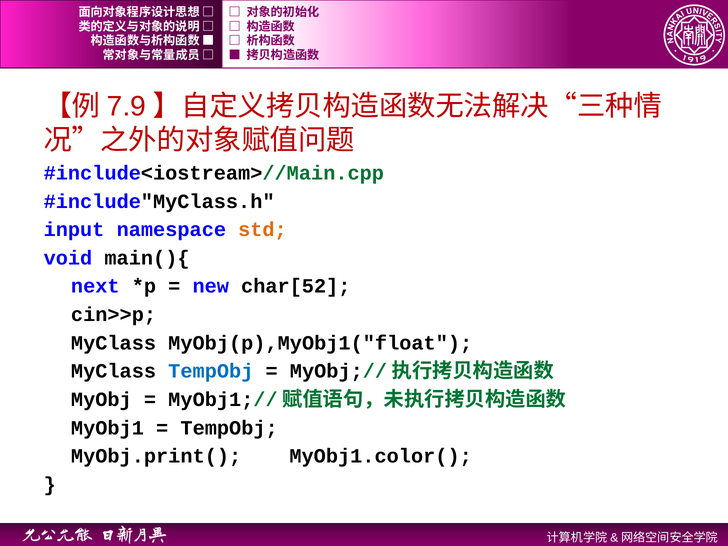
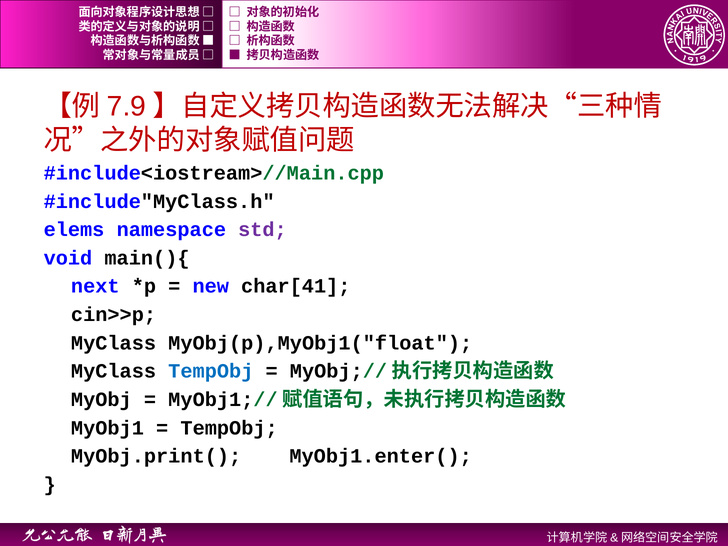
input: input -> elems (74, 230)
std colour: orange -> purple (262, 230)
char[52: char[52 -> char[41 (296, 286)
MyObj1.color(: MyObj1.color( -> MyObj1.enter( (381, 456)
